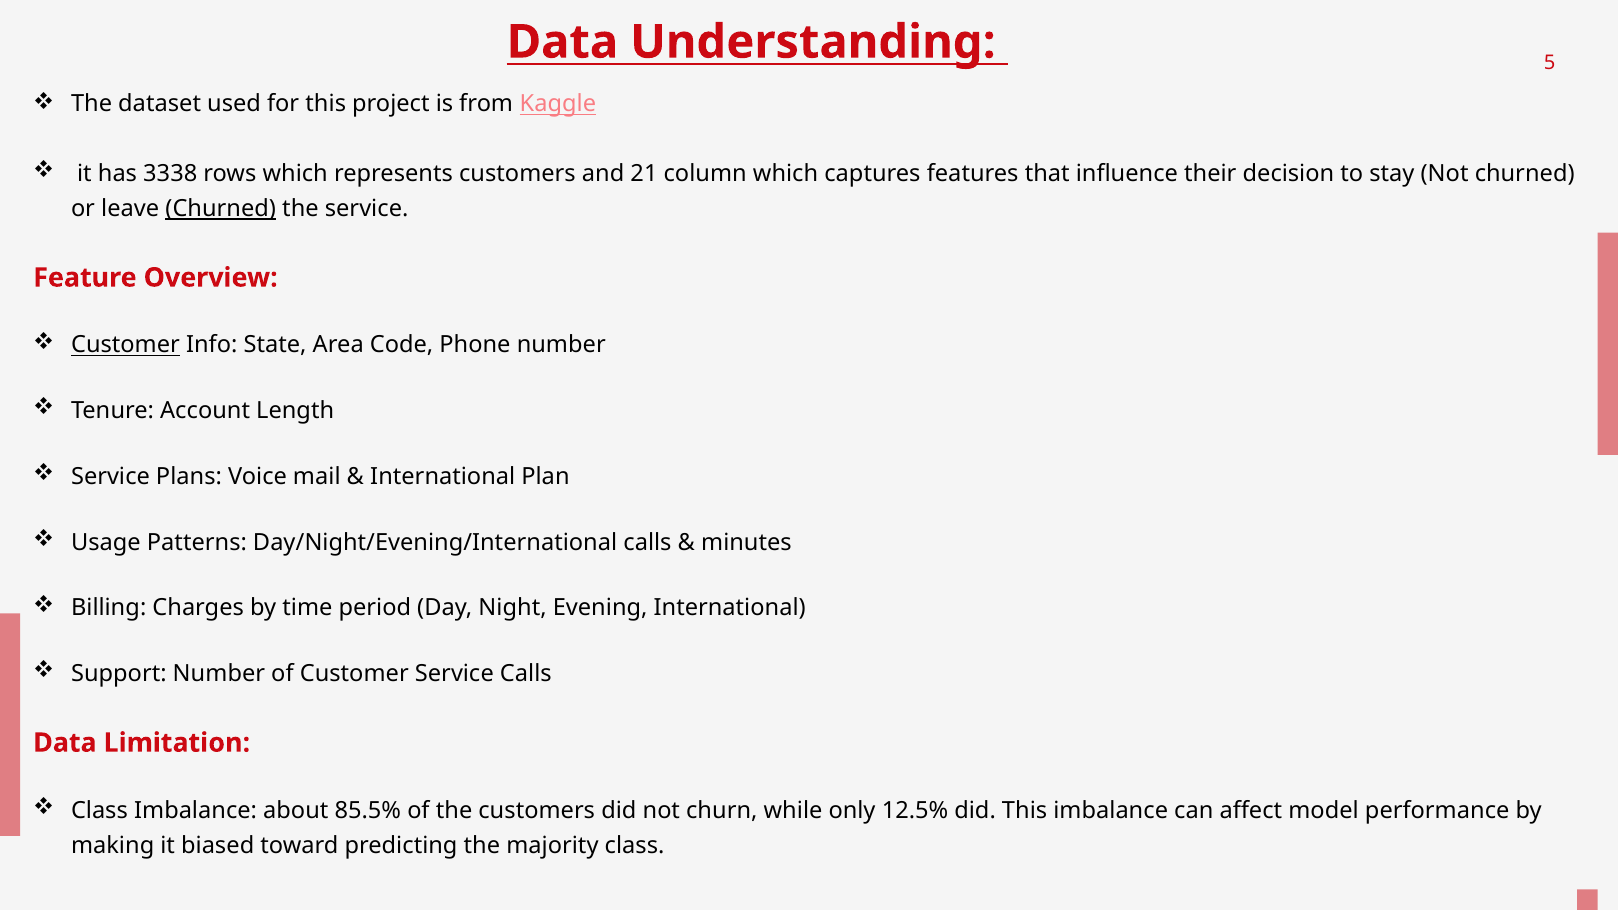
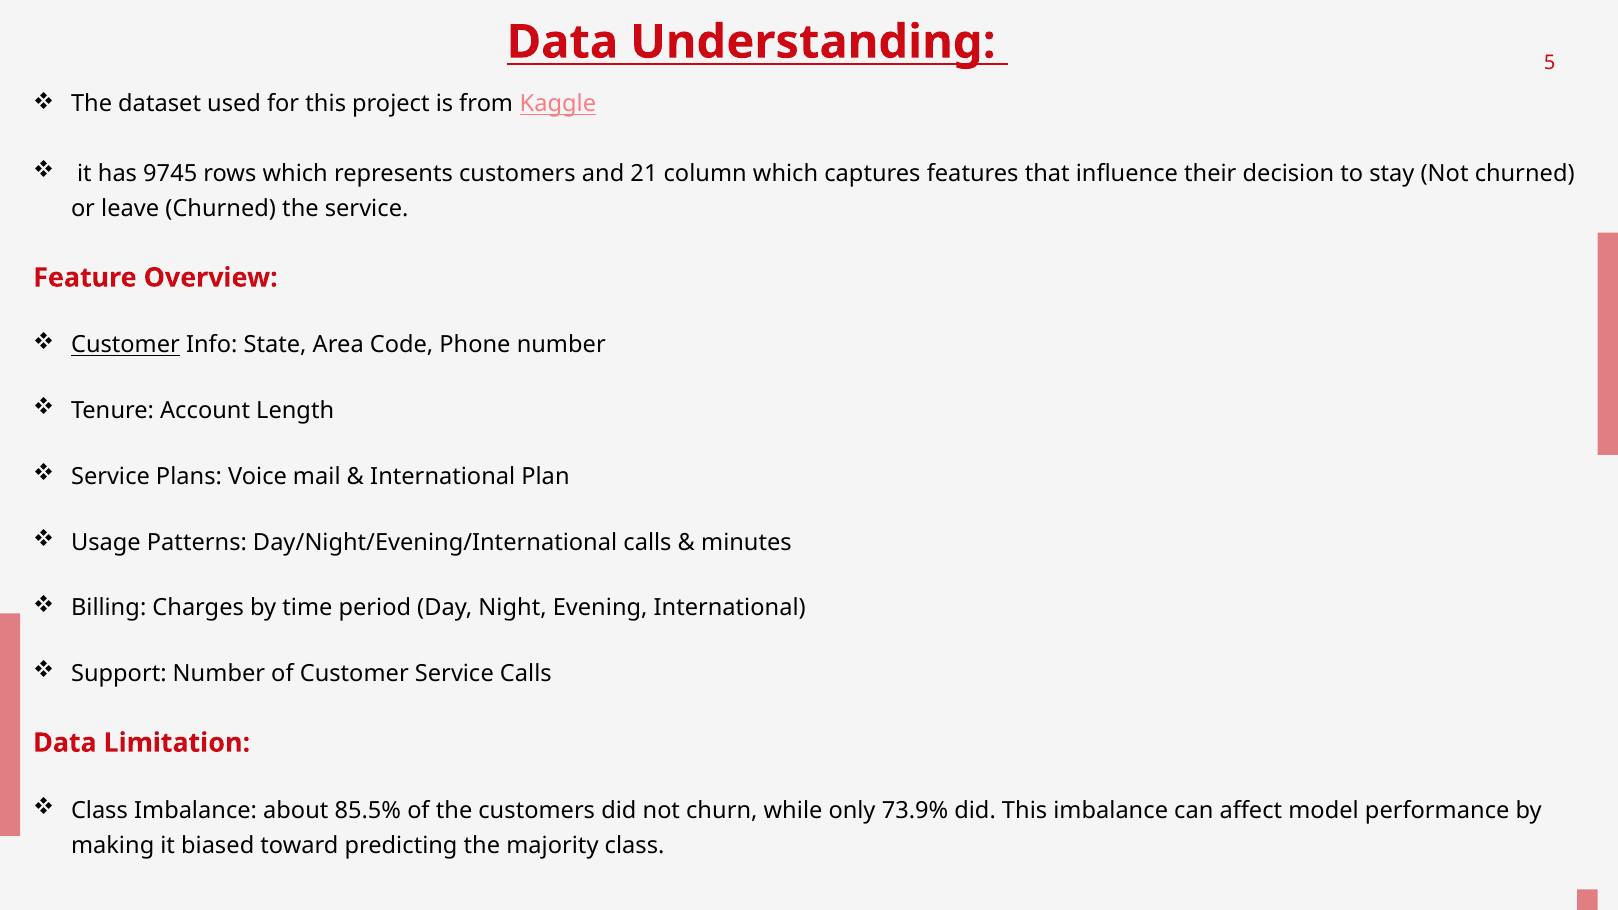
3338: 3338 -> 9745 (170, 173)
Churned underline: present -> none (221, 209)
12.5%: 12.5% -> 73.9% (915, 810)
